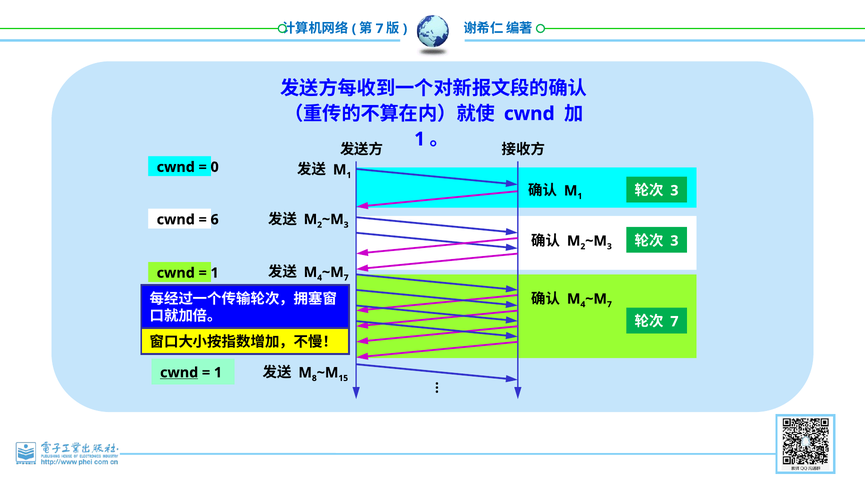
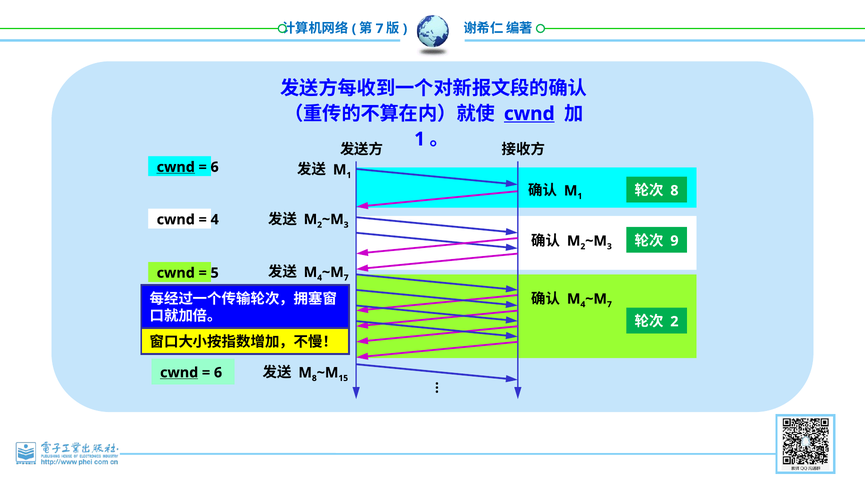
cwnd underline: none -> present (529, 114)
cwnd underline: none -> present (176, 167)
0: 0 -> 6 (215, 167)
3: 3 -> 8 (674, 191)
6: 6 -> 4 (215, 220)
3: 3 -> 9 (674, 241)
1: 1 -> 5 (215, 273)
7: 7 -> 2 (674, 322)
1: 1 -> 6 (218, 373)
